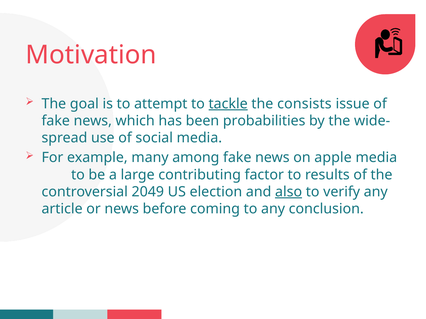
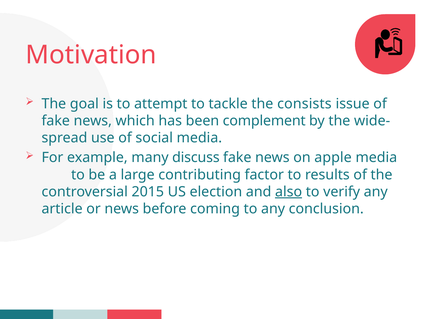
tackle underline: present -> none (228, 104)
probabilities: probabilities -> complement (264, 121)
among: among -> discuss (196, 158)
2049: 2049 -> 2015 (148, 192)
